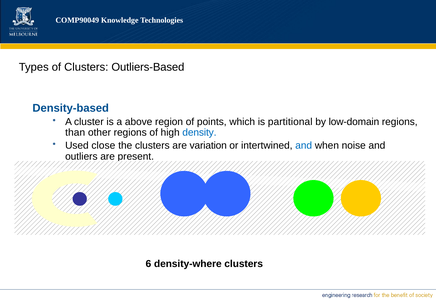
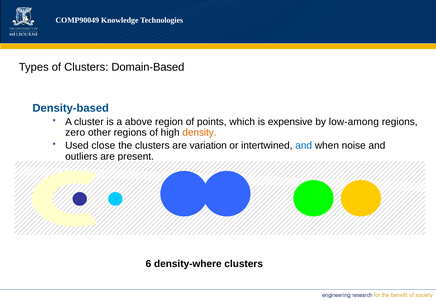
Outliers-Based: Outliers-Based -> Domain-Based (148, 67)
partitional: partitional -> expensive (290, 122)
low-domain: low-domain -> low-among (354, 122)
than: than -> zero (75, 133)
density colour: blue -> orange (199, 133)
